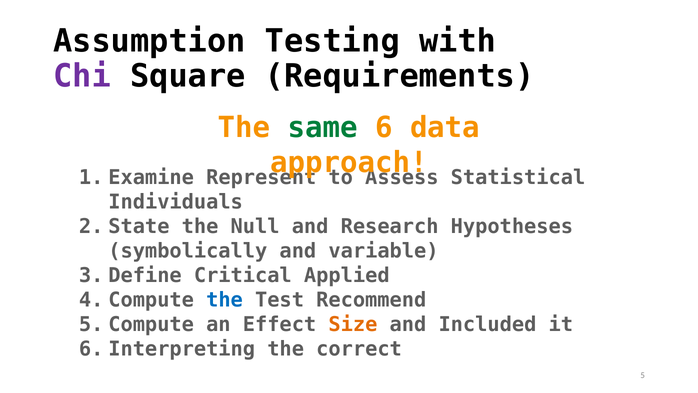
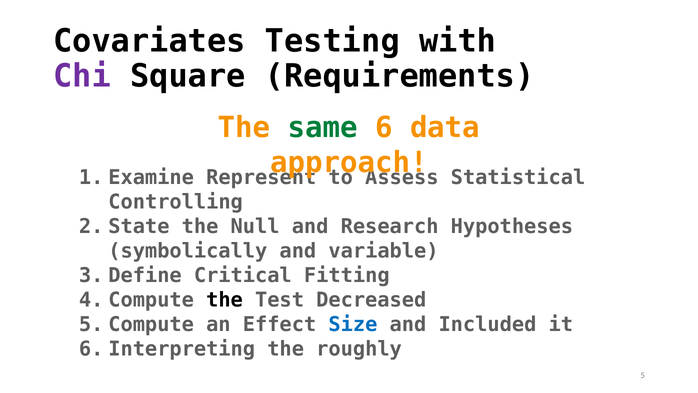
Assumption: Assumption -> Covariates (149, 41)
Individuals: Individuals -> Controlling (176, 202)
Applied: Applied -> Fitting (347, 275)
the colour: blue -> black (225, 300)
Recommend: Recommend -> Decreased (371, 300)
Size colour: orange -> blue (353, 324)
correct: correct -> roughly (359, 349)
